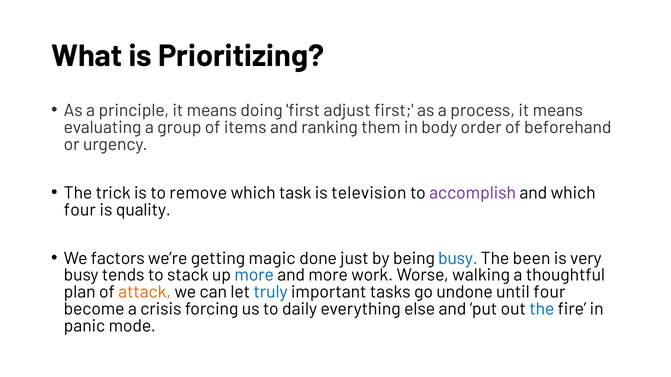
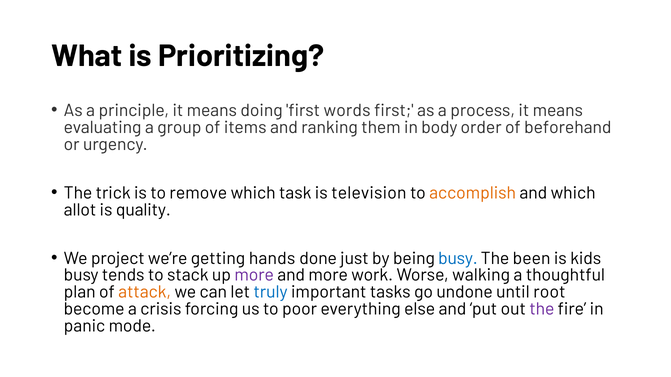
adjust: adjust -> words (347, 111)
accomplish colour: purple -> orange (473, 193)
four: four -> allot (80, 210)
factors: factors -> project (118, 259)
magic: magic -> hands (272, 259)
very: very -> kids (586, 259)
more colour: blue -> purple (254, 276)
until four: four -> root (549, 293)
daily: daily -> poor (300, 309)
the colour: blue -> purple (542, 309)
